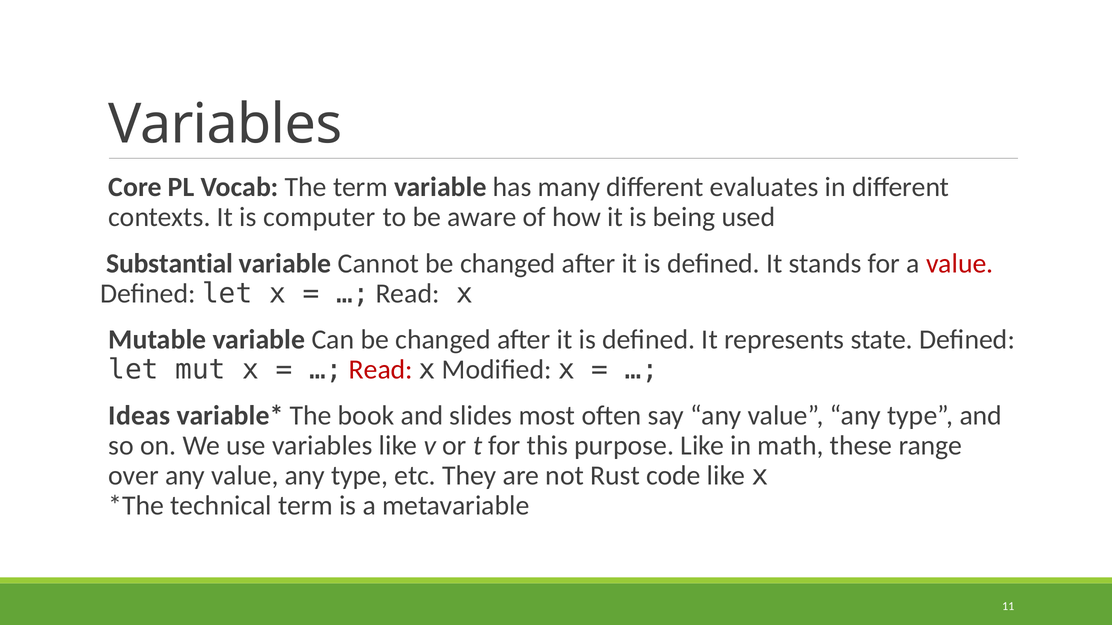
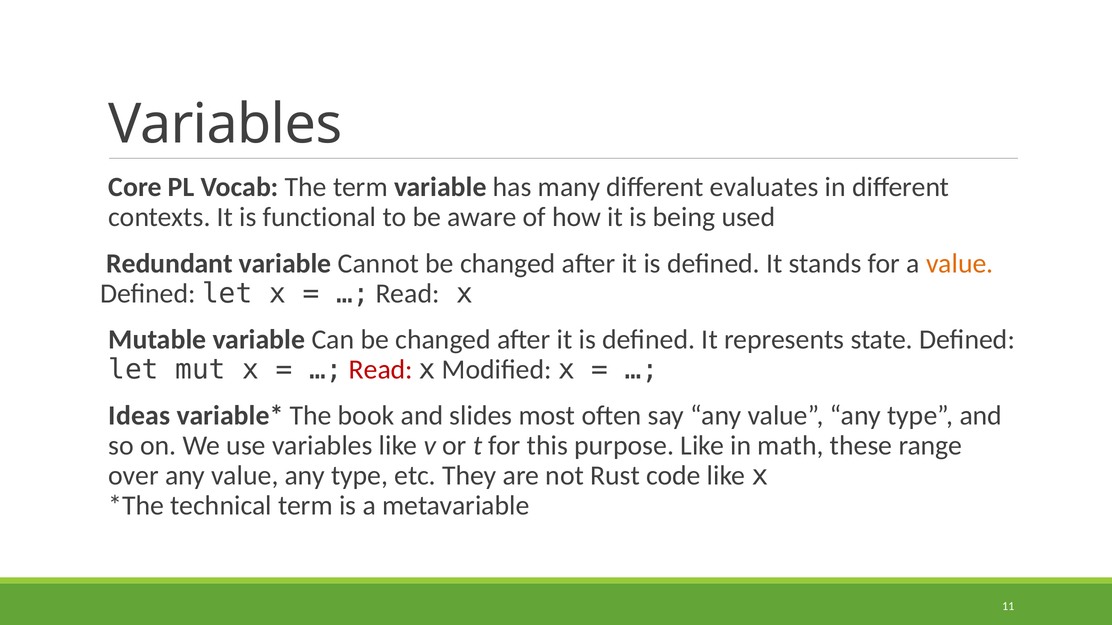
computer: computer -> functional (320, 217)
Substantial: Substantial -> Redundant (170, 264)
value colour: red -> orange (960, 264)
